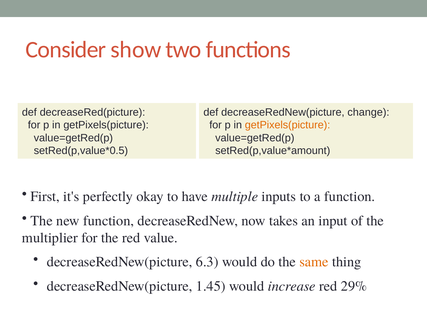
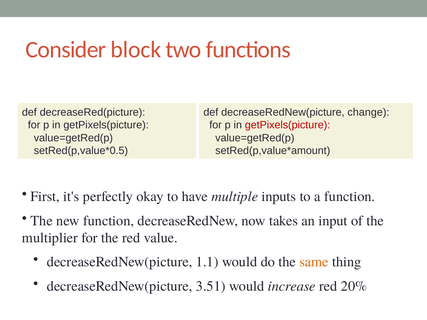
show: show -> block (136, 50)
getPixels(picture colour: orange -> red (288, 125)
6.3: 6.3 -> 1.1 (207, 262)
1.45: 1.45 -> 3.51 (211, 286)
29%: 29% -> 20% (354, 286)
